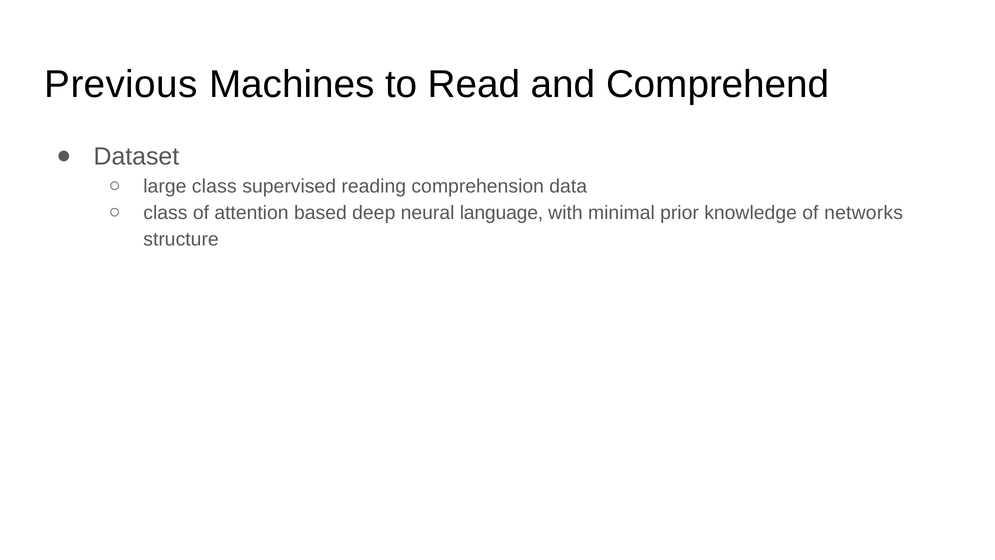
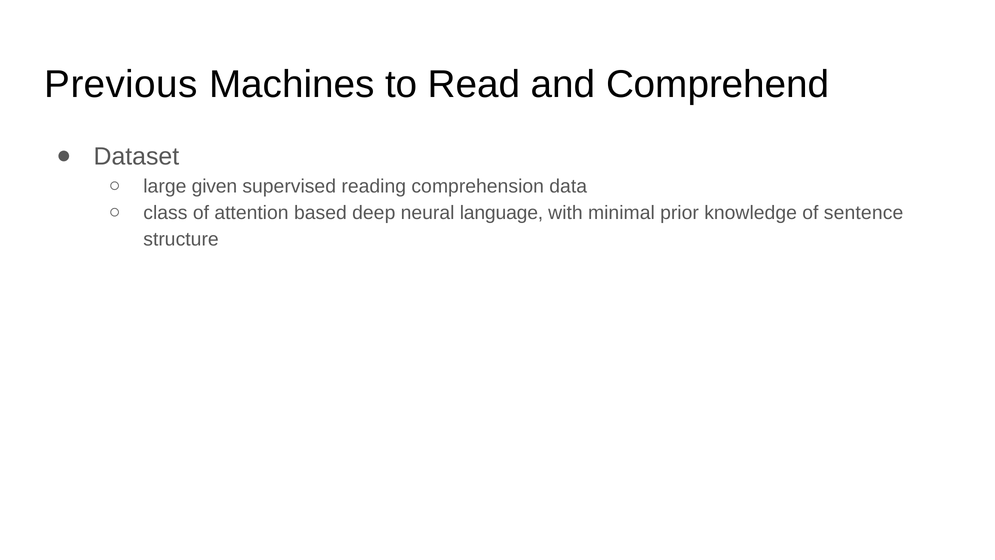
large class: class -> given (214, 186)
networks: networks -> sentence (864, 213)
